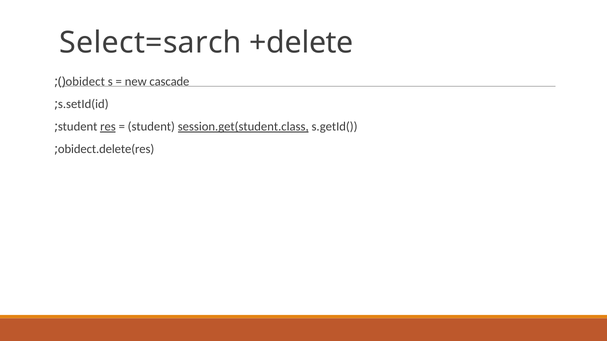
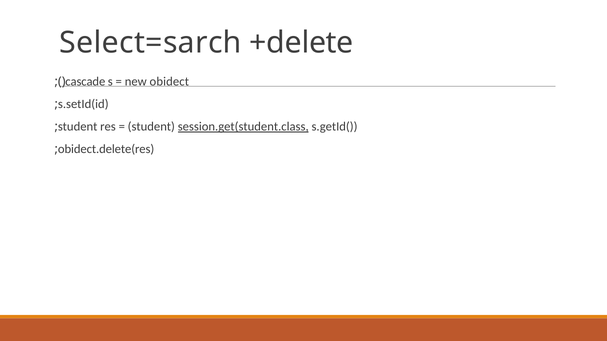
obidect: obidect -> cascade (85, 82)
cascade: cascade -> obidect (169, 82)
res underline: present -> none (108, 127)
